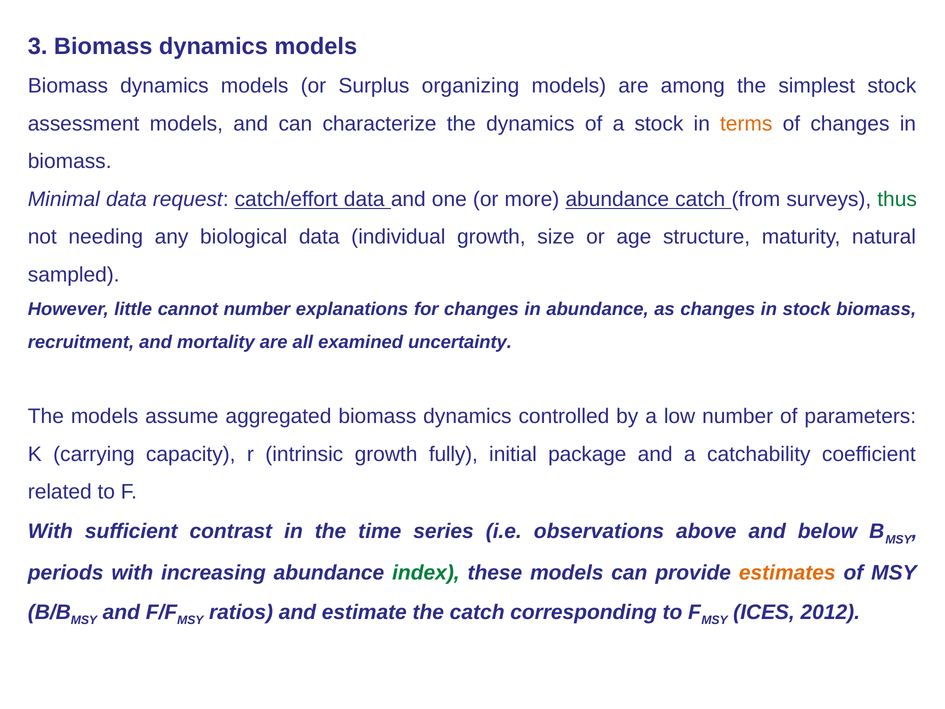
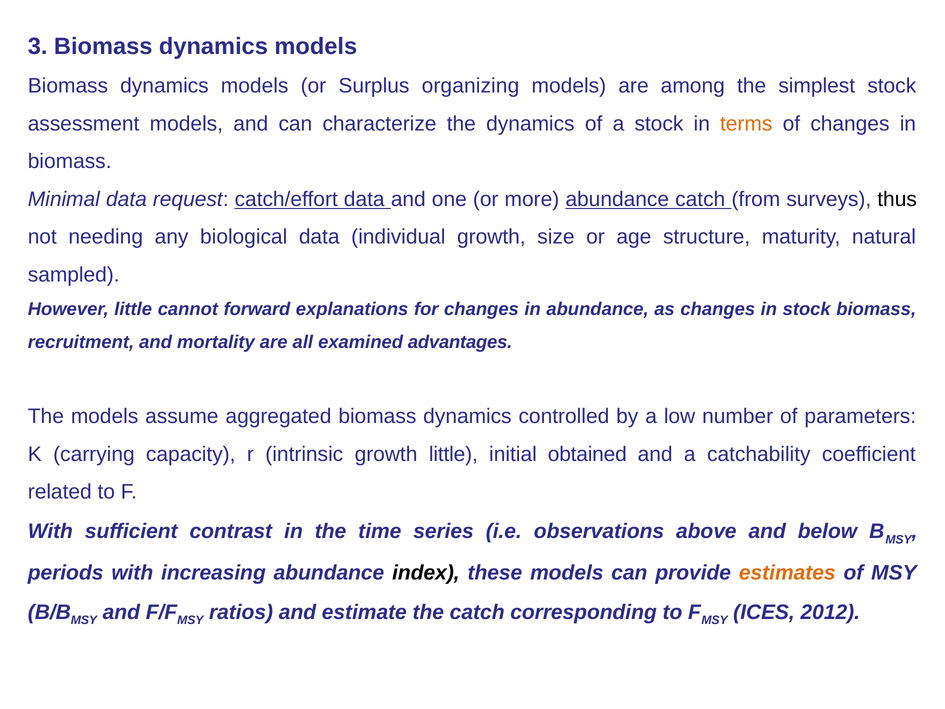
thus colour: green -> black (897, 199)
cannot number: number -> forward (257, 309)
uncertainty: uncertainty -> advantages (460, 342)
growth fully: fully -> little (453, 454)
package: package -> obtained (587, 454)
index colour: green -> black (426, 573)
